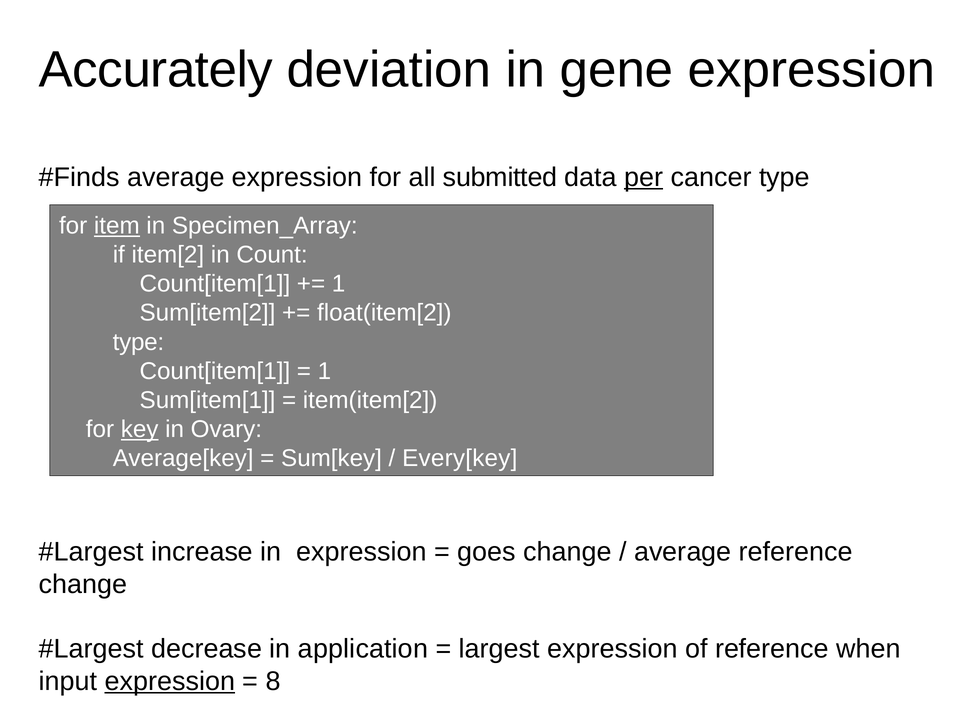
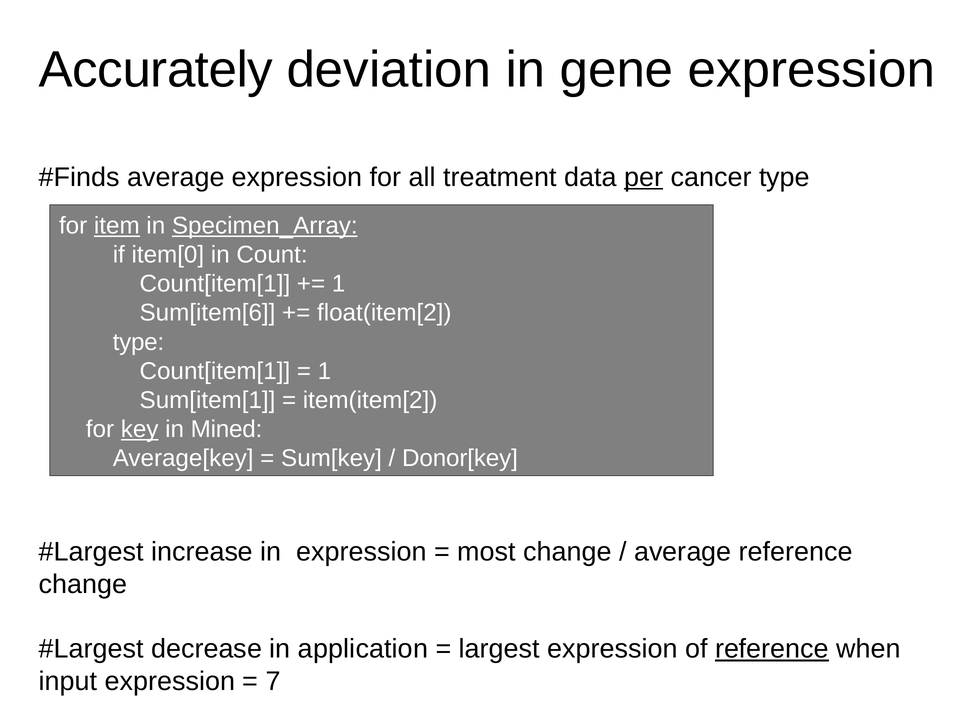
submitted: submitted -> treatment (500, 177)
Specimen_Array underline: none -> present (265, 226)
item[2: item[2 -> item[0 (168, 255)
Sum[item[2: Sum[item[2 -> Sum[item[6 (207, 313)
Ovary: Ovary -> Mined (226, 429)
Every[key: Every[key -> Donor[key (460, 458)
goes: goes -> most (487, 552)
reference underline: none -> present (772, 649)
expression underline: present -> none (170, 681)
8: 8 -> 7 (273, 681)
